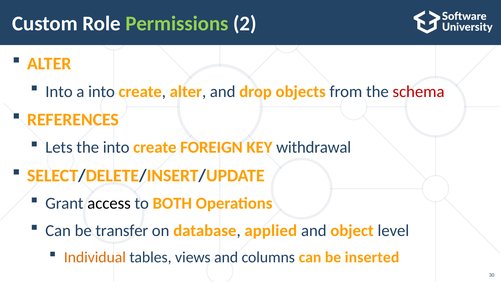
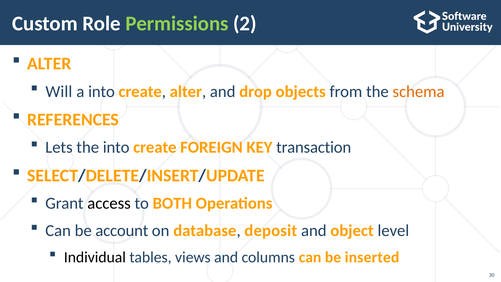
Into: Into -> Will (59, 91)
schema colour: red -> orange (419, 91)
withdrawal: withdrawal -> transaction (314, 147)
transfer: transfer -> account (122, 231)
applied: applied -> deposit (271, 231)
Individual colour: orange -> black (95, 257)
